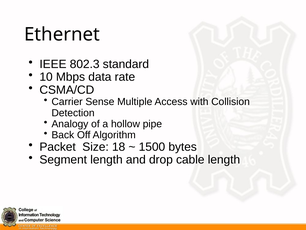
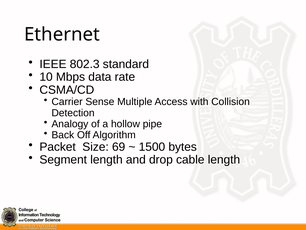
18: 18 -> 69 (119, 147)
